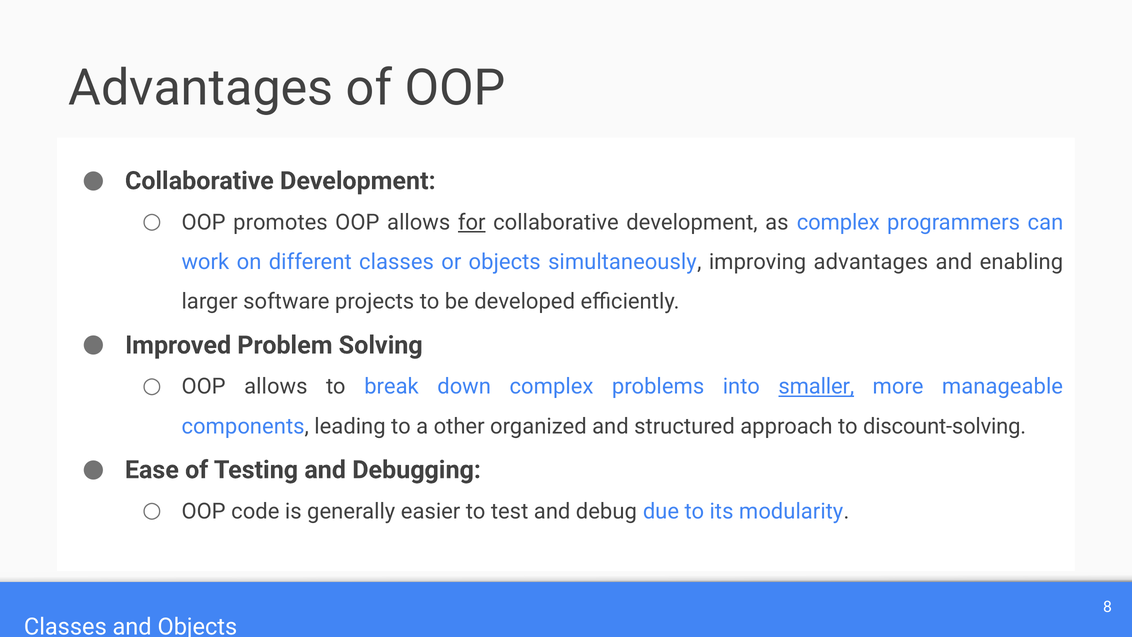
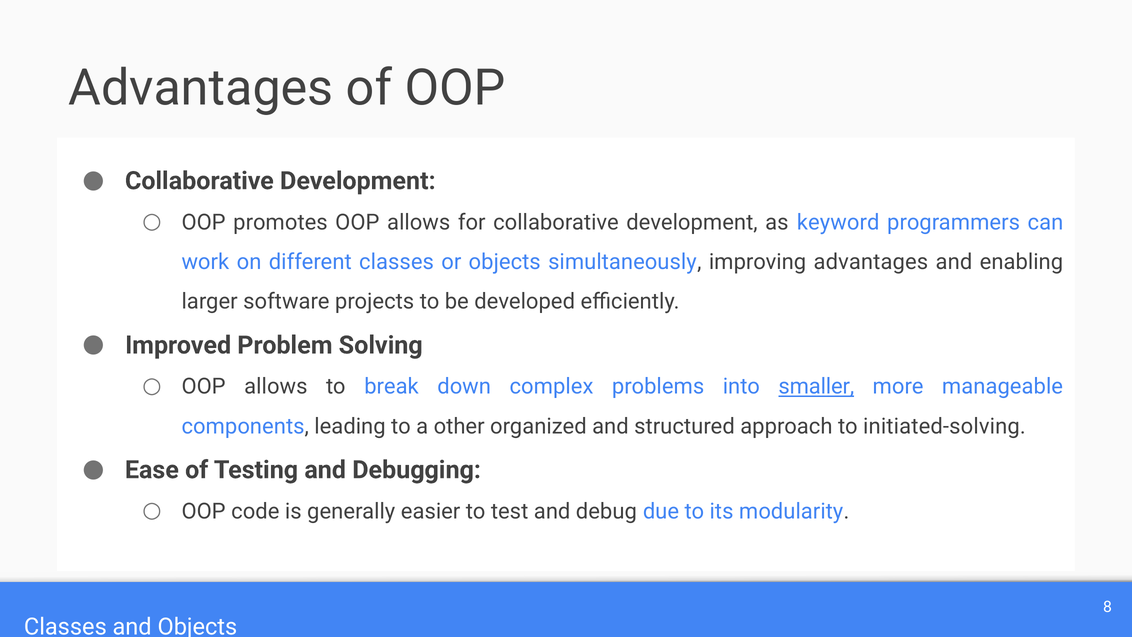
for underline: present -> none (472, 222)
as complex: complex -> keyword (838, 222)
discount-solving: discount-solving -> initiated-solving (944, 426)
